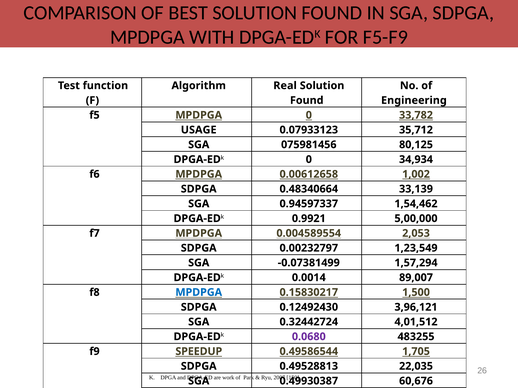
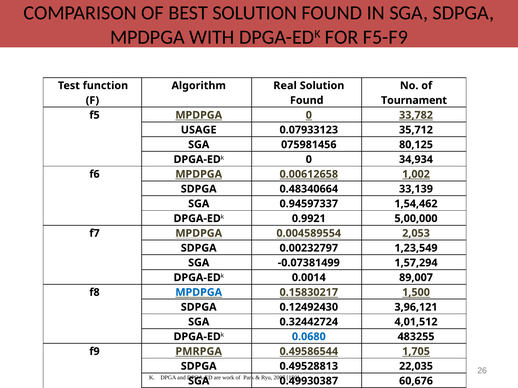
Engineering: Engineering -> Tournament (414, 100)
0.0680 colour: purple -> blue (309, 337)
SPEEDUP: SPEEDUP -> PMRPGA (199, 352)
